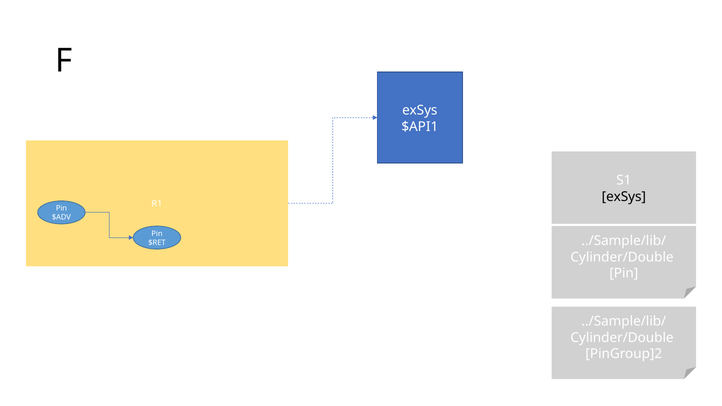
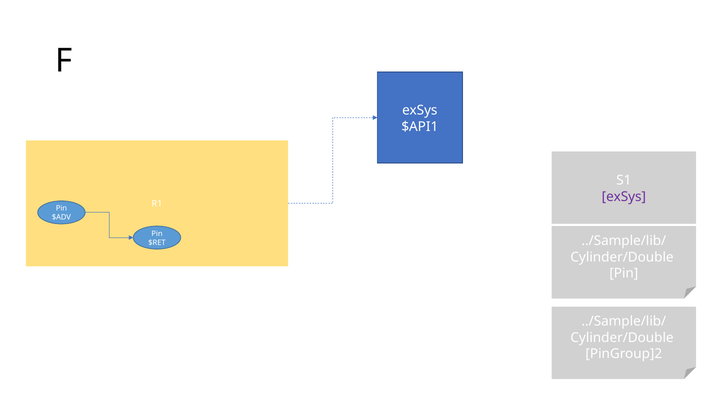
exSys colour: black -> purple (624, 197)
